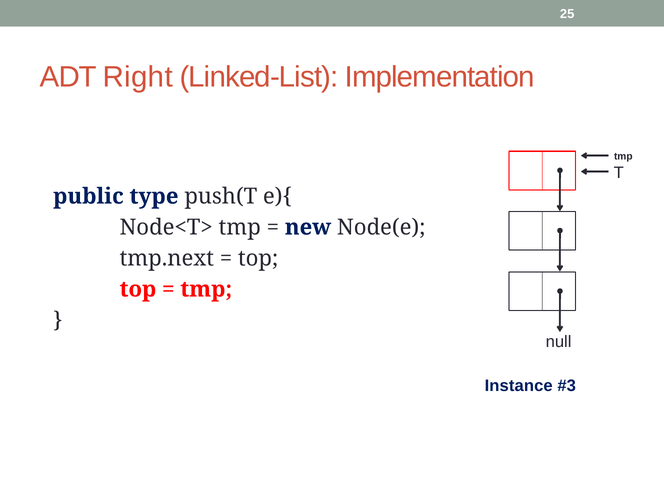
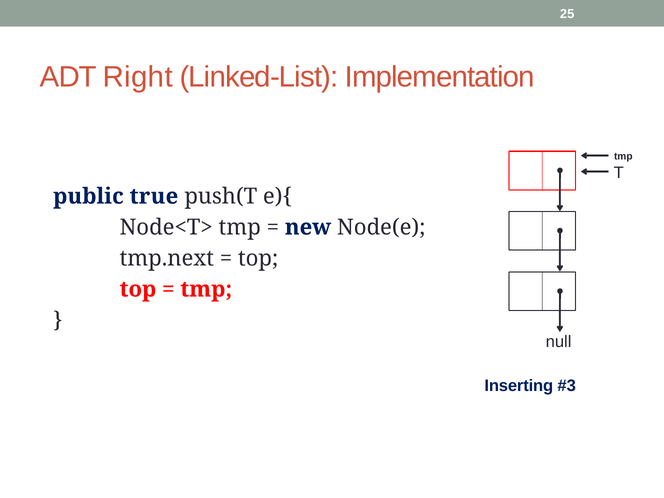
type: type -> true (154, 196)
Instance: Instance -> Inserting (519, 386)
